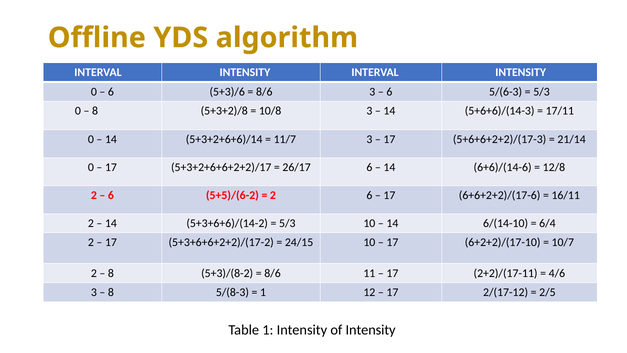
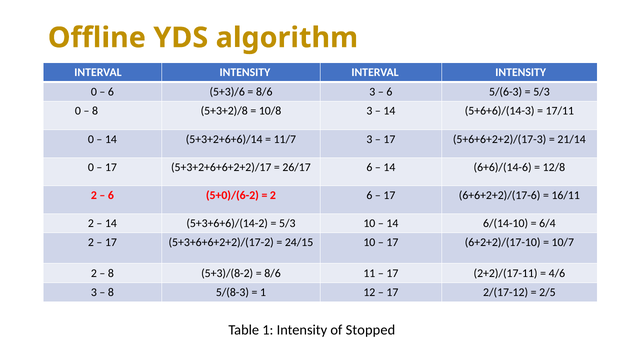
5+5)/(6-2: 5+5)/(6-2 -> 5+0)/(6-2 (232, 195)
of Intensity: Intensity -> Stopped (370, 330)
